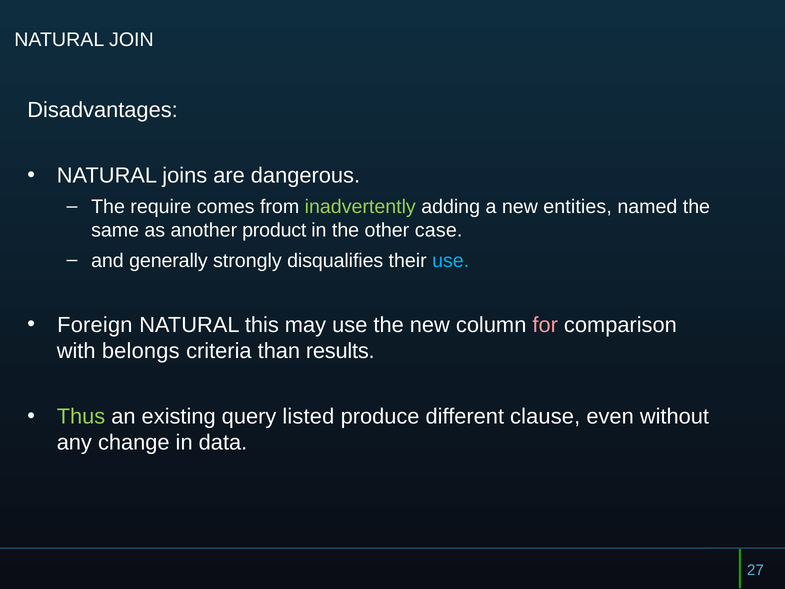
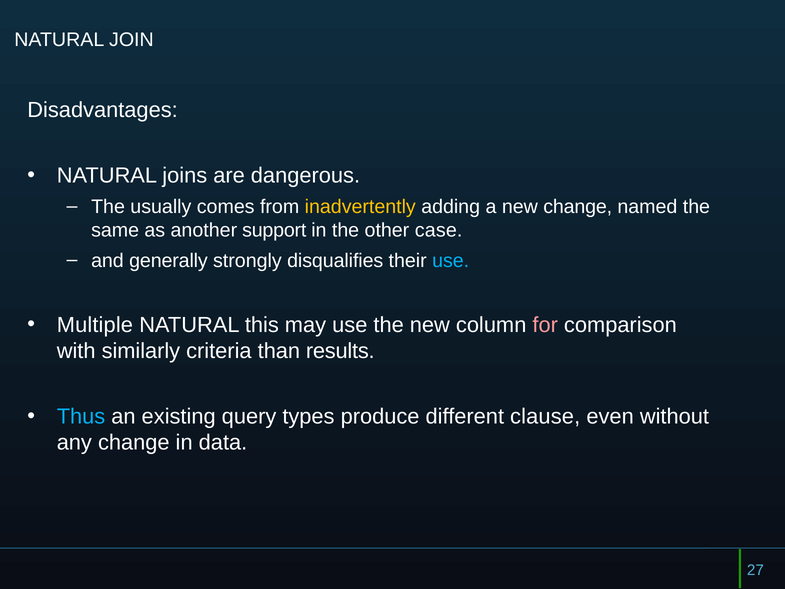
require: require -> usually (161, 207)
inadvertently colour: light green -> yellow (360, 207)
new entities: entities -> change (578, 207)
product: product -> support (274, 230)
Foreign: Foreign -> Multiple (95, 325)
belongs: belongs -> similarly (141, 351)
Thus colour: light green -> light blue (81, 416)
listed: listed -> types (308, 416)
